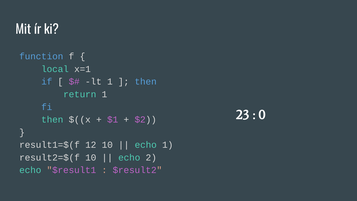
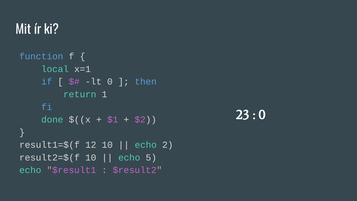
lt 1: 1 -> 0 (110, 82)
then: then -> done (52, 120)
echo 1: 1 -> 2 (168, 145)
2: 2 -> 5 (151, 157)
